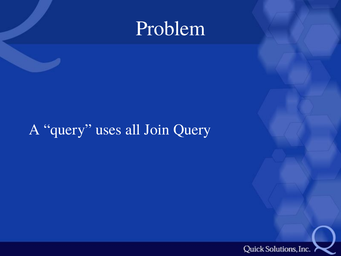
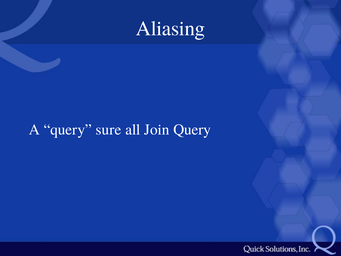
Problem: Problem -> Aliasing (171, 28)
uses: uses -> sure (108, 130)
